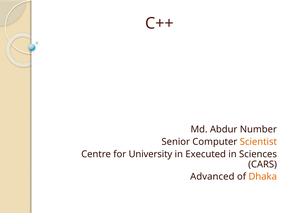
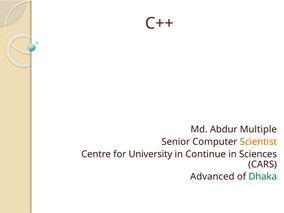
Number: Number -> Multiple (258, 129)
Executed: Executed -> Continue (206, 154)
Dhaka colour: orange -> green (263, 177)
